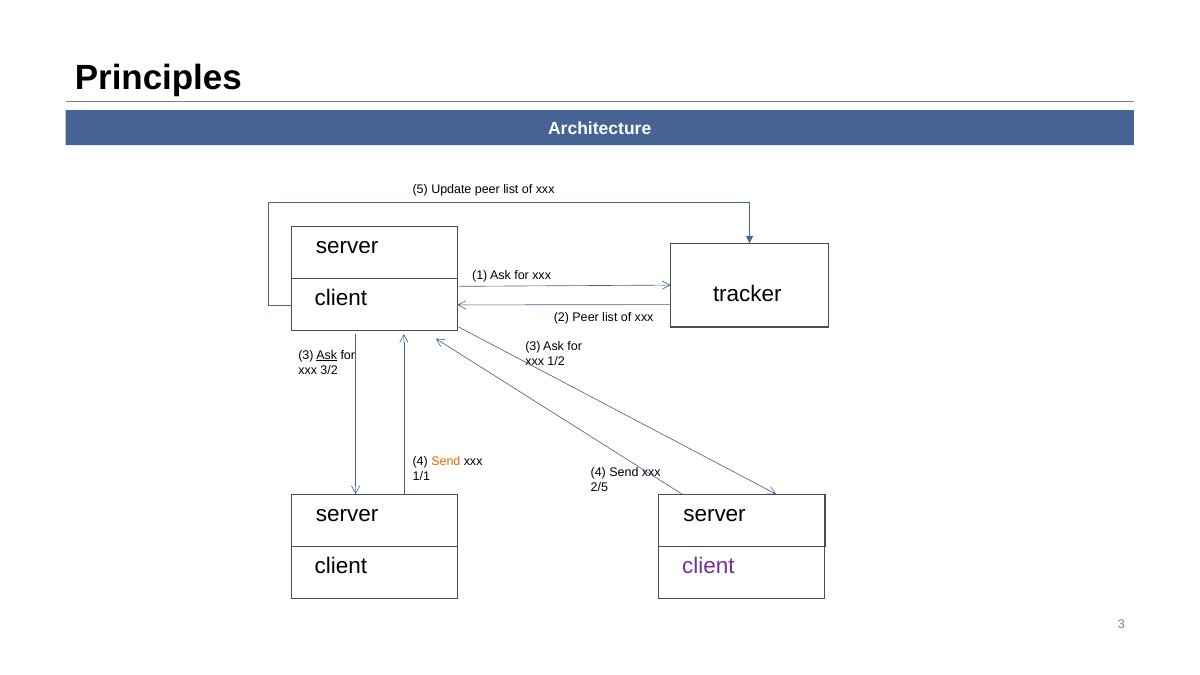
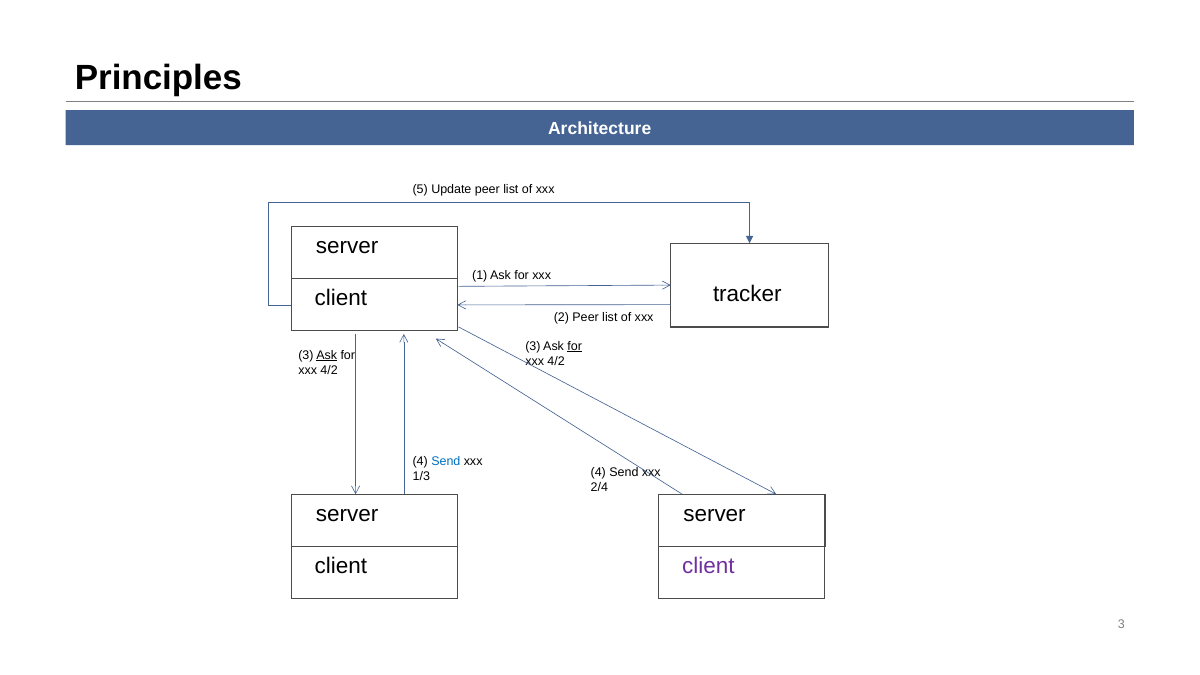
for underline: none -> present (575, 346)
1/2: 1/2 -> 4/2 (556, 361)
3/2: 3/2 -> 4/2 (329, 370)
Send colour: orange -> blue (446, 461)
1/1: 1/1 -> 1/3 (421, 476)
2/5: 2/5 -> 2/4 (599, 488)
